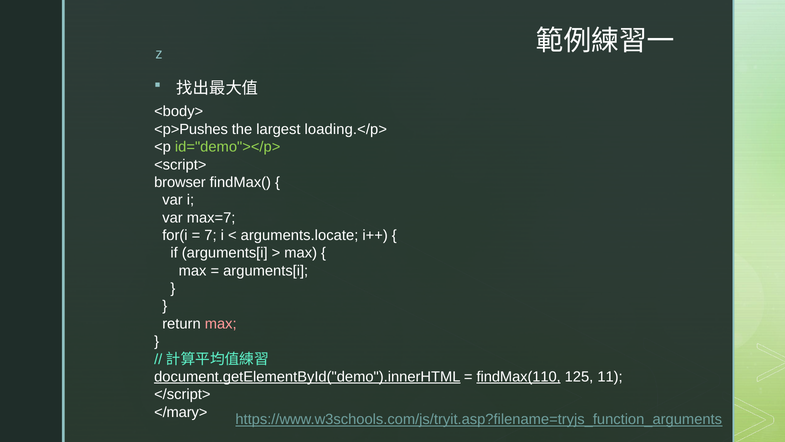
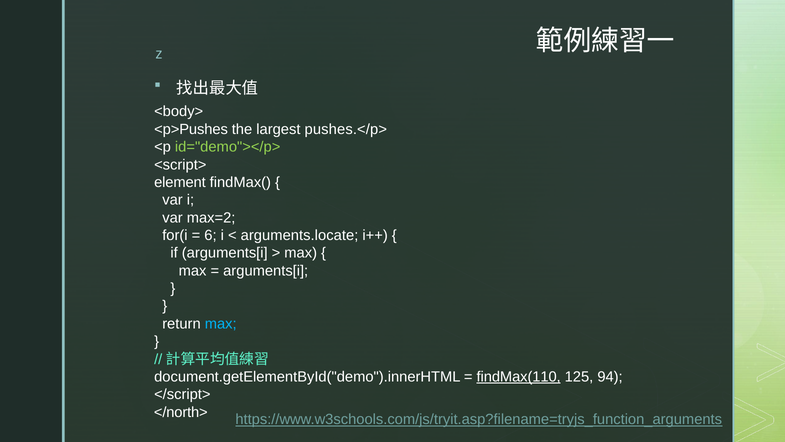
loading.</p>: loading.</p> -> pushes.</p> (346, 129)
browser: browser -> element (180, 182)
max=7: max=7 -> max=2 (211, 217)
7: 7 -> 6 (210, 235)
max colour: pink -> light blue (221, 323)
document.getElementById("demo").innerHTML underline: present -> none (307, 376)
11: 11 -> 94 (610, 376)
</mary>: </mary> -> </north> (181, 412)
